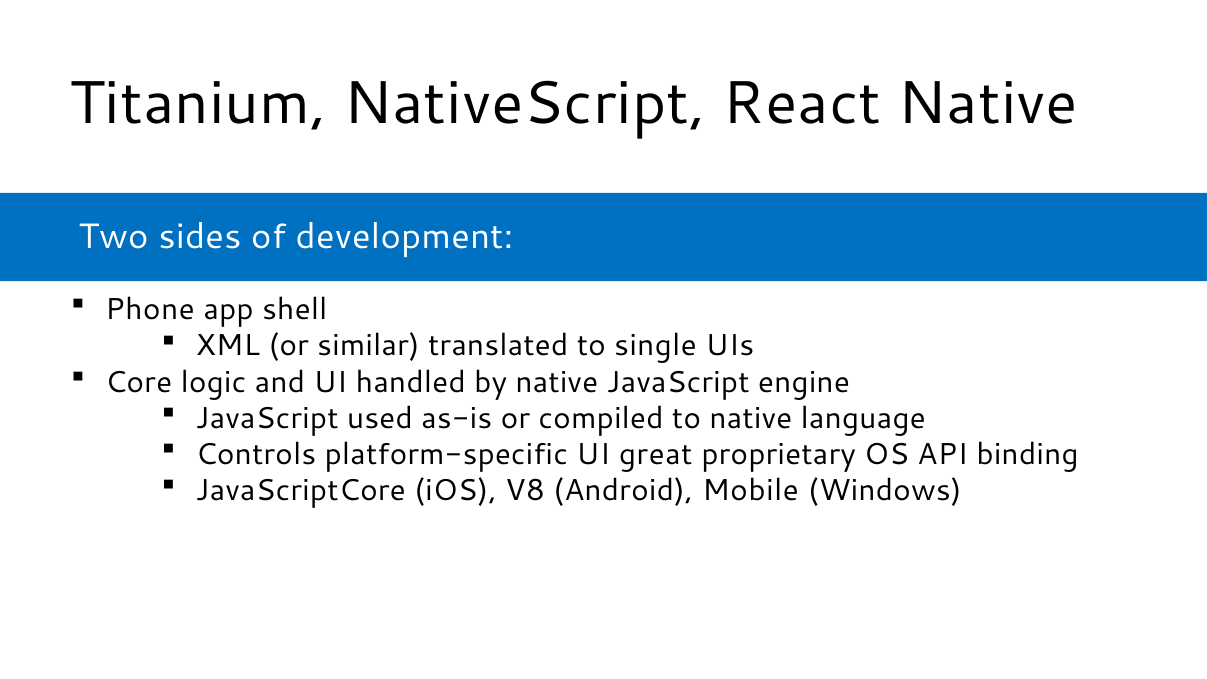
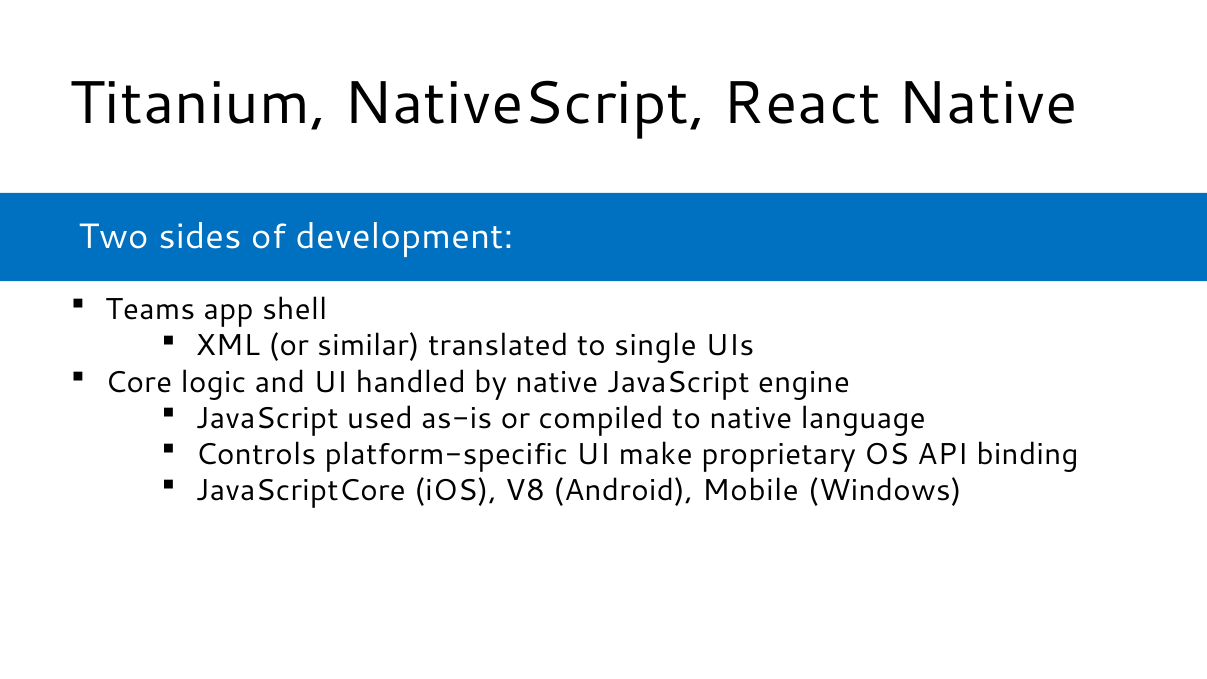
Phone: Phone -> Teams (150, 310)
great: great -> make (656, 455)
